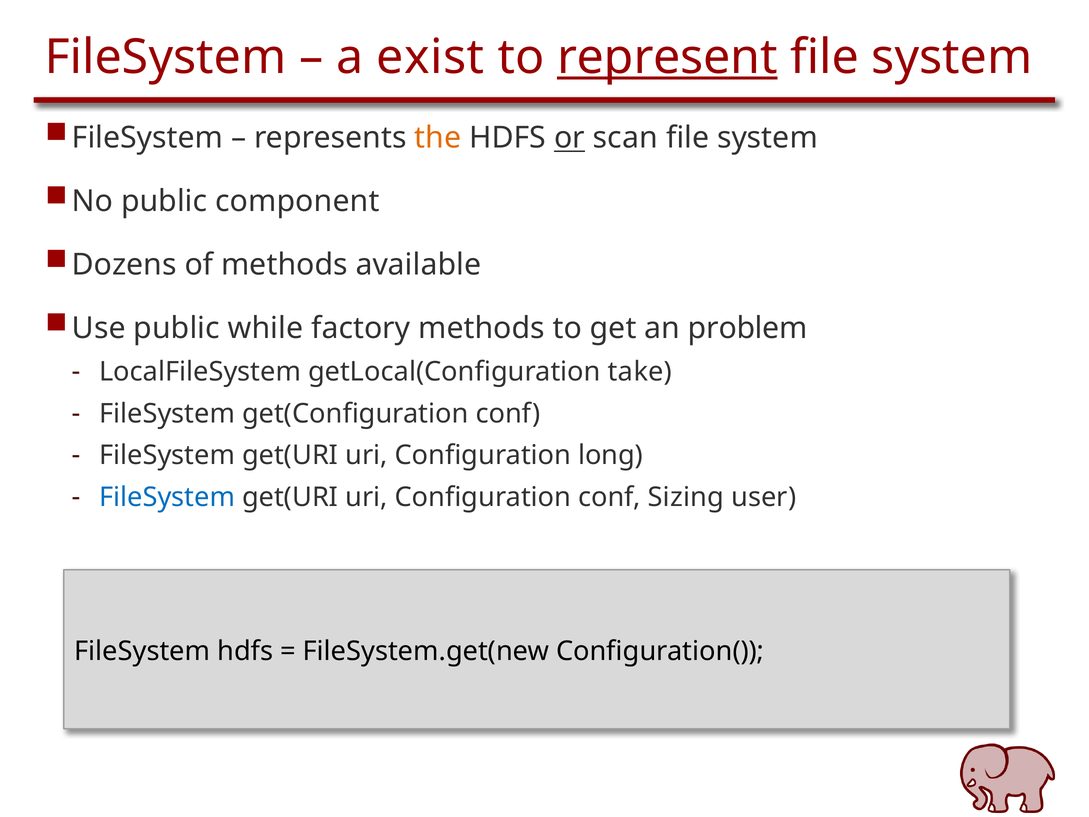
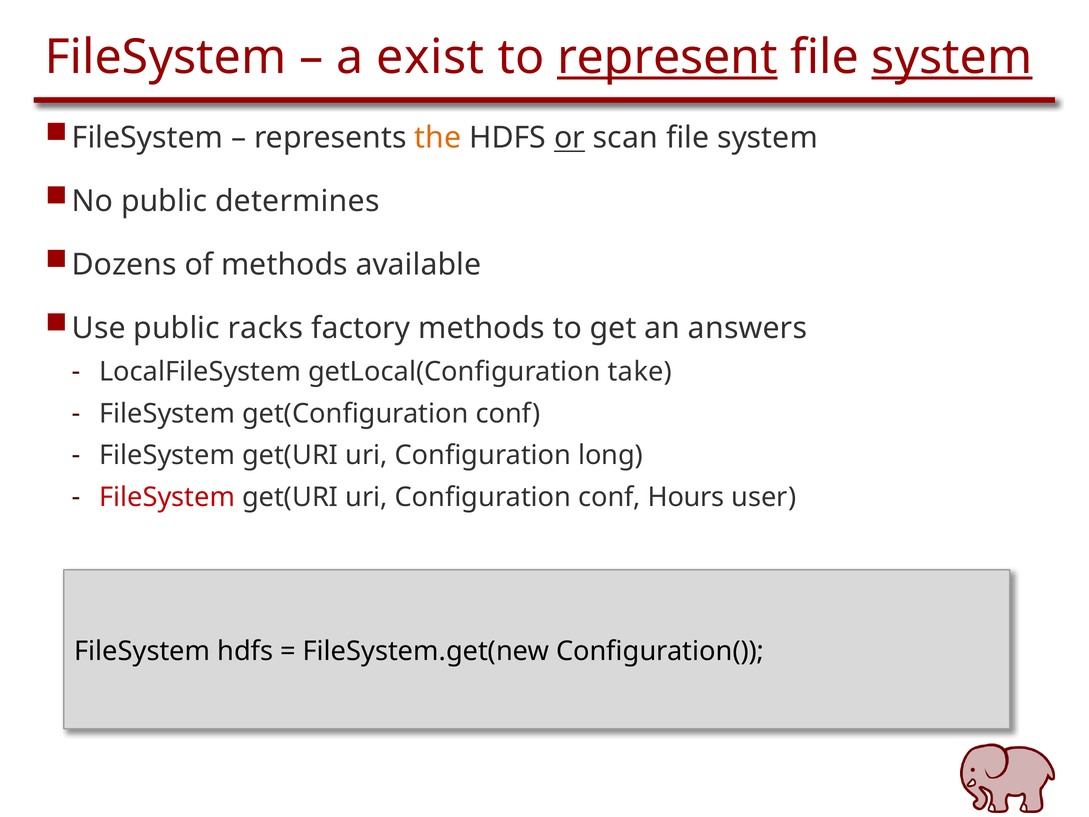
system underline: none -> present (952, 57)
component: component -> determines (297, 201)
while: while -> racks (265, 328)
problem: problem -> answers (748, 328)
FileSystem colour: blue -> red (167, 497)
Sizing: Sizing -> Hours (686, 497)
